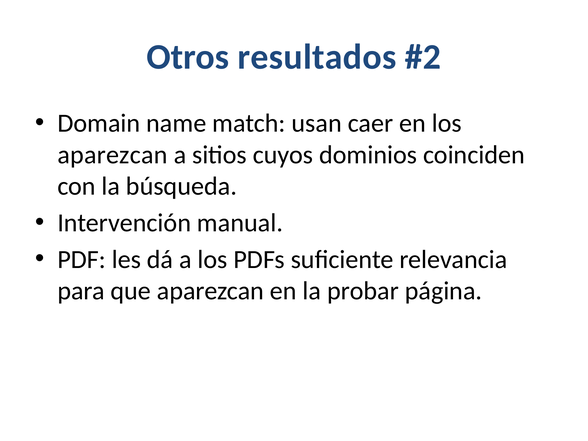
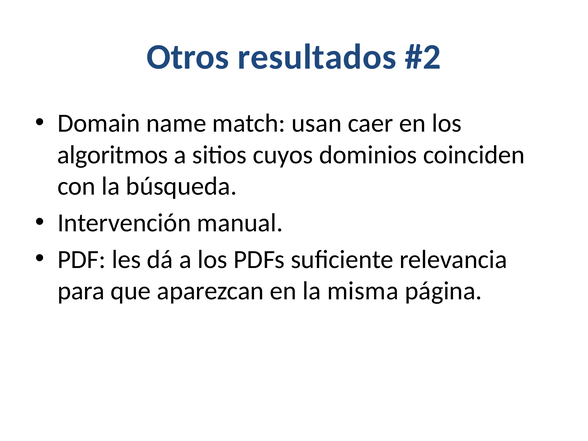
aparezcan: aparezcan -> algoritmos (113, 155)
probar: probar -> misma (363, 291)
